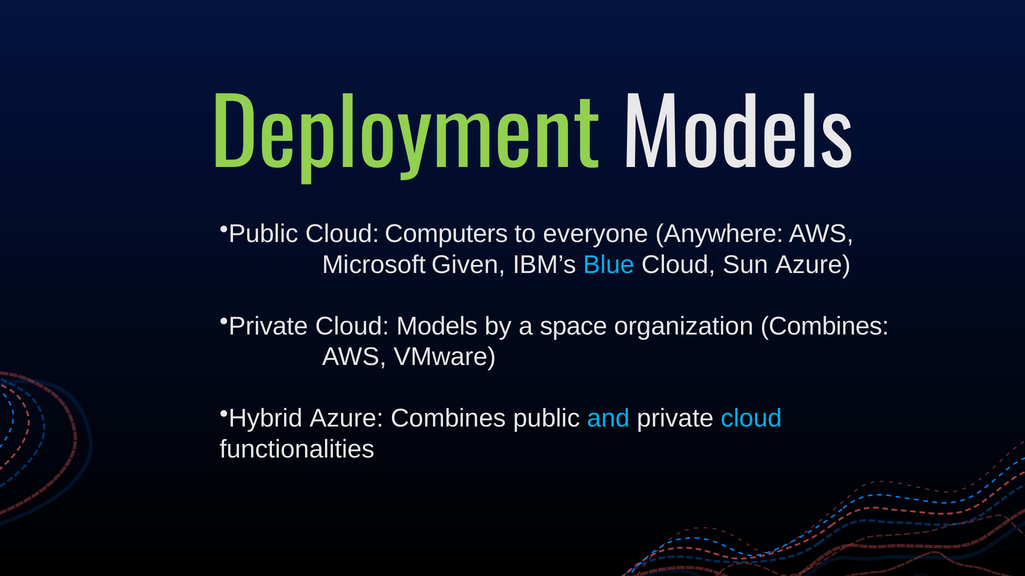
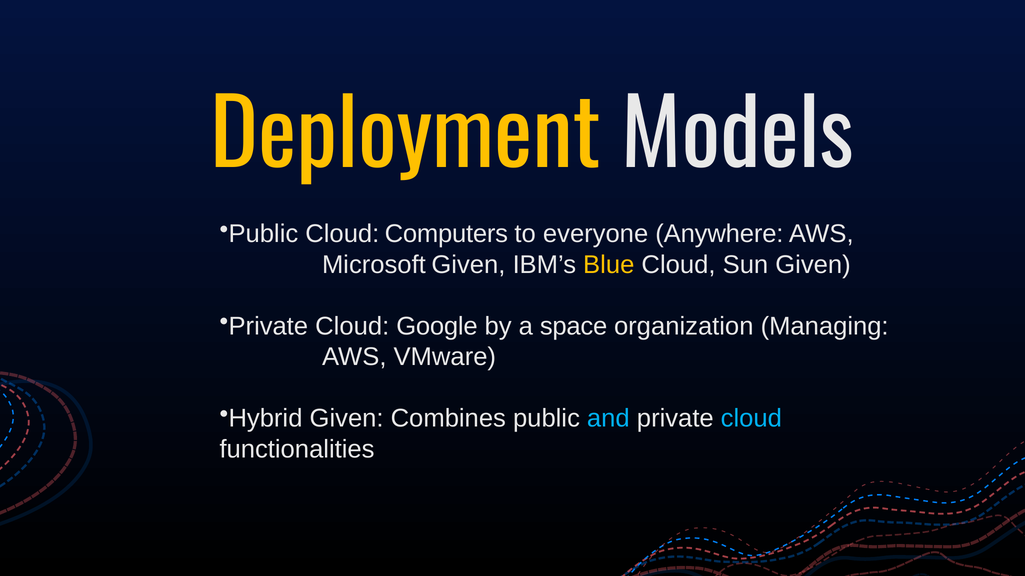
Deployment colour: light green -> yellow (406, 137)
Blue colour: light blue -> yellow (609, 265)
Sun Azure: Azure -> Given (813, 265)
Cloud Models: Models -> Google (437, 327)
organization Combines: Combines -> Managing (825, 327)
Hybrid Azure: Azure -> Given (347, 419)
